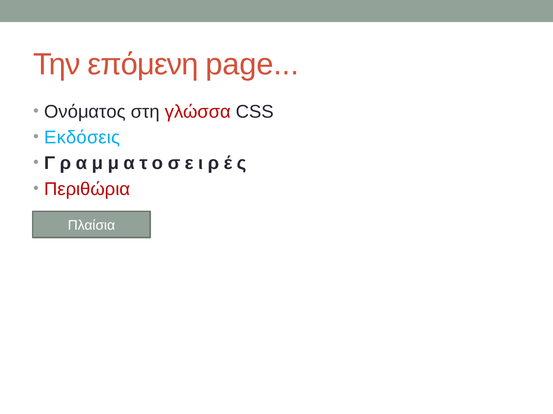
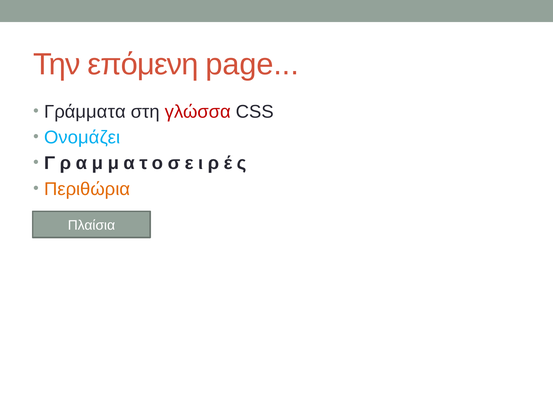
Ονόματος: Ονόματος -> Γράμματα (85, 112)
Εκδόσεις: Εκδόσεις -> Ονομάζει (82, 138)
Περιθώρια colour: red -> orange (87, 189)
